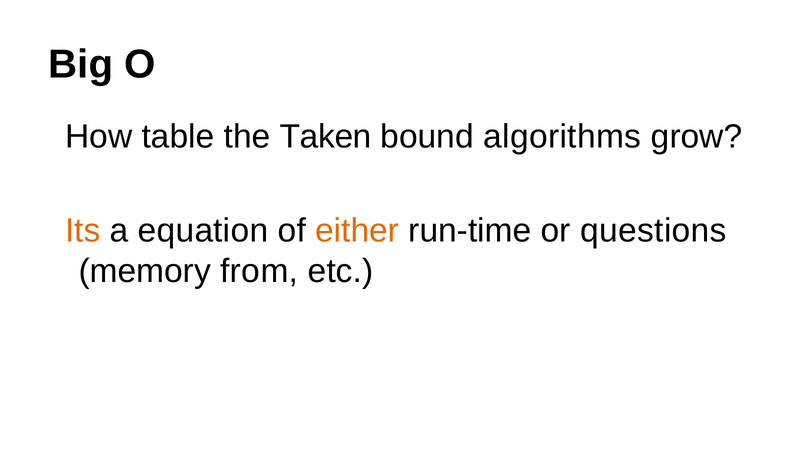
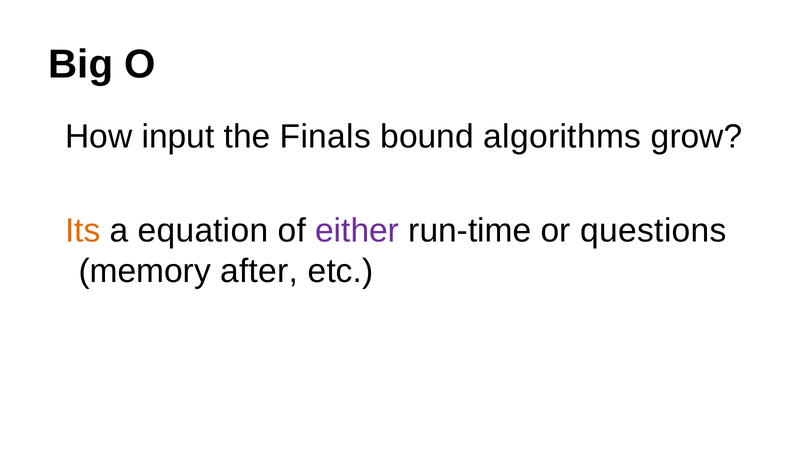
table: table -> input (178, 136)
Taken: Taken -> Finals (325, 136)
either colour: orange -> purple (357, 230)
from: from -> after (259, 271)
